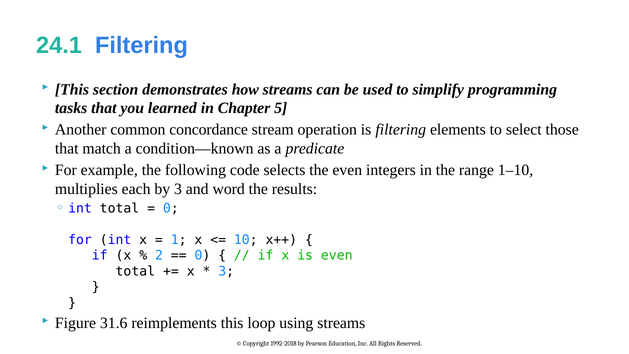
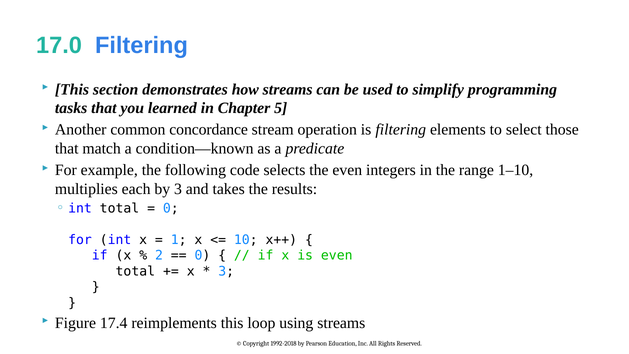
24.1: 24.1 -> 17.0 (59, 45)
word: word -> takes (229, 189)
31.6: 31.6 -> 17.4 (114, 323)
